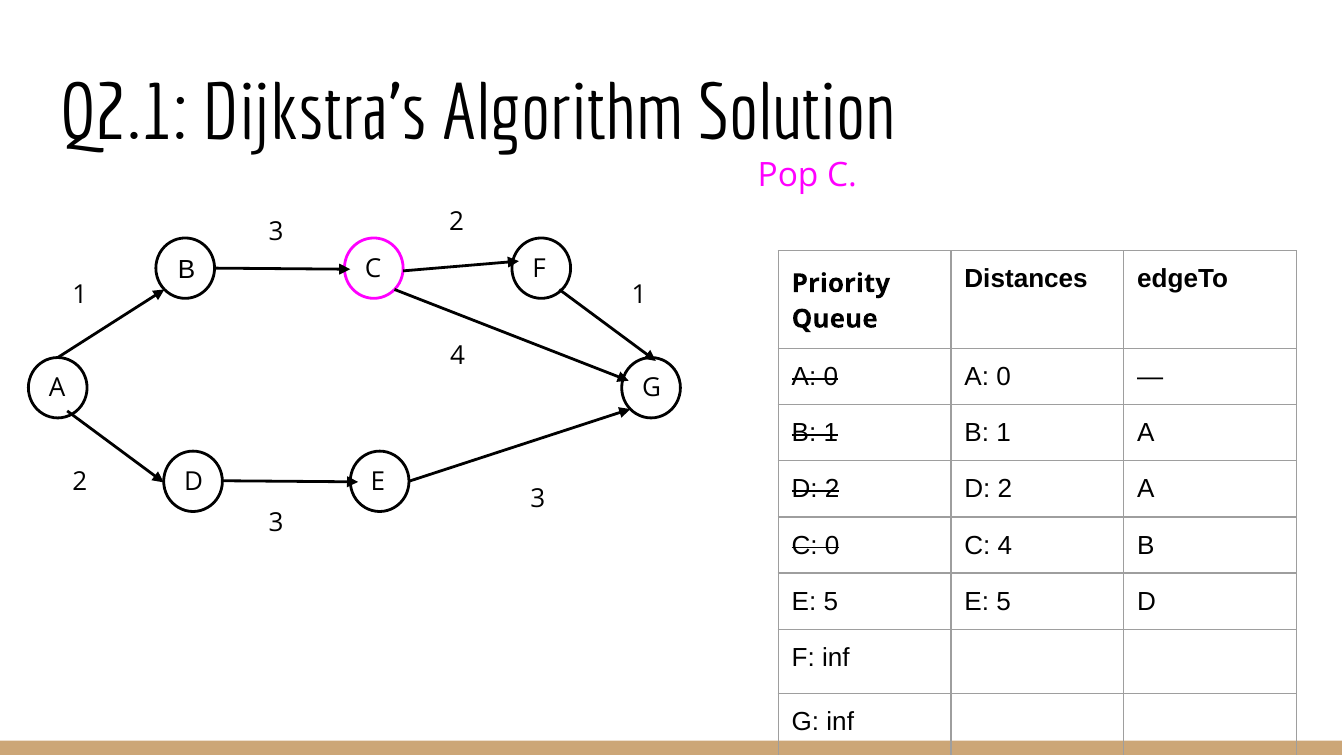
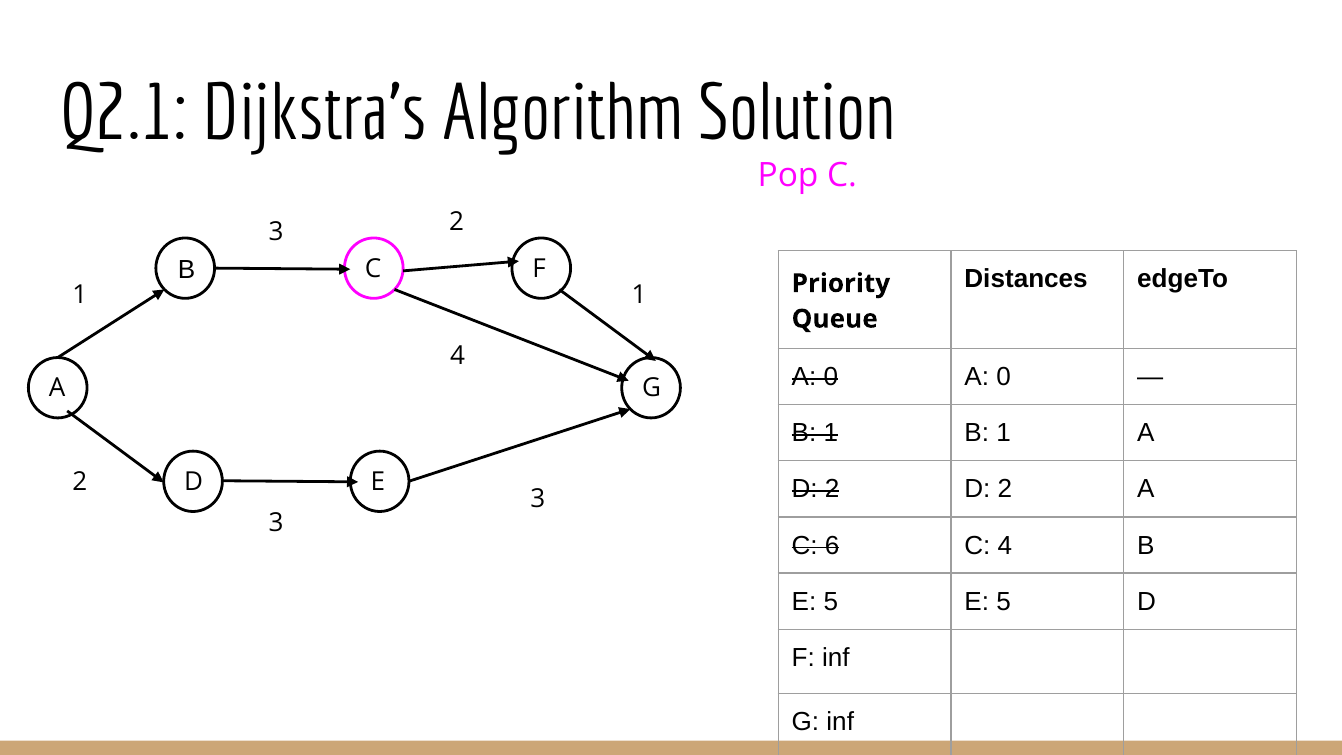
C 0: 0 -> 6 (832, 545)
